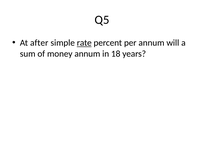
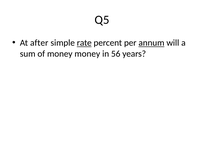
annum underline: none -> present (151, 43)
money annum: annum -> money (87, 54)
18: 18 -> 56 (116, 54)
